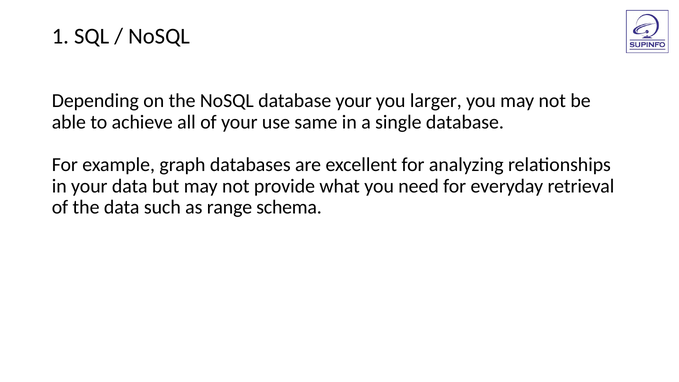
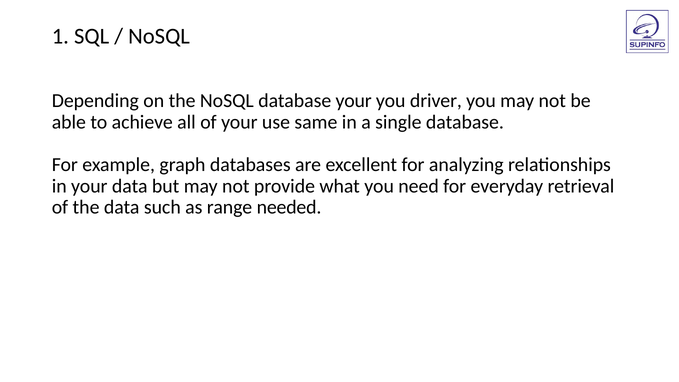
larger: larger -> driver (436, 101)
schema: schema -> needed (289, 207)
